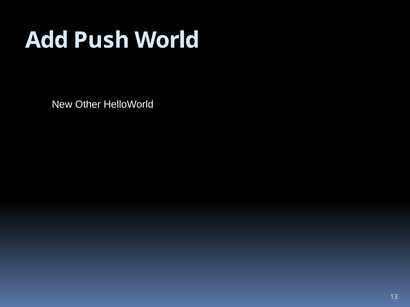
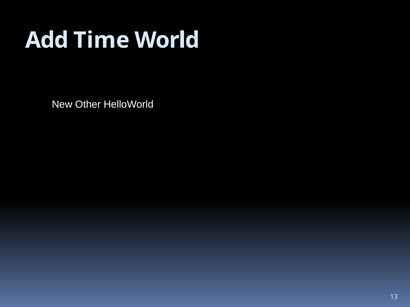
Push: Push -> Time (101, 40)
